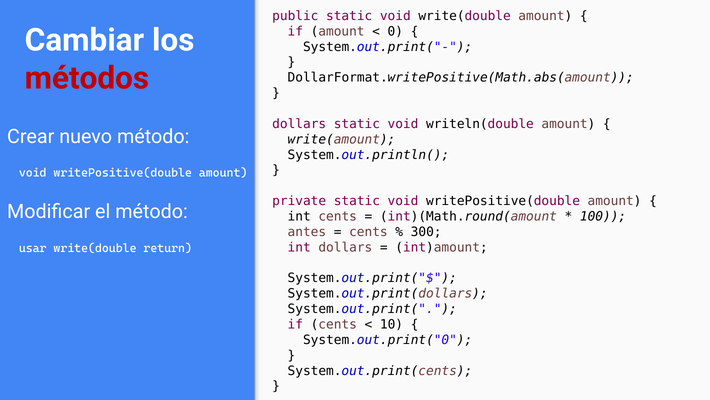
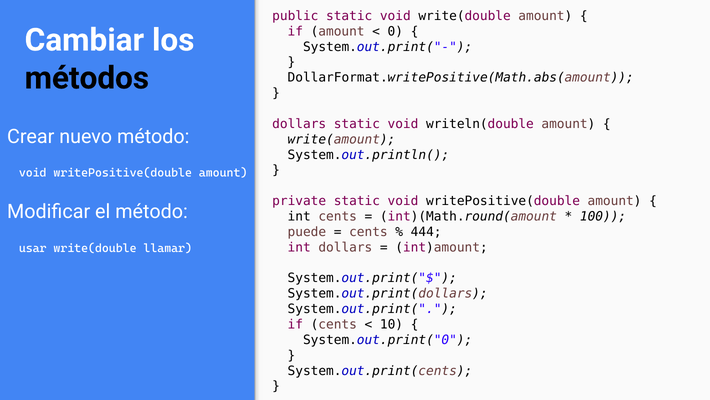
métodos colour: red -> black (87, 78)
antes: antes -> puede (307, 232)
300: 300 -> 444 (426, 232)
return: return -> llamar (168, 248)
